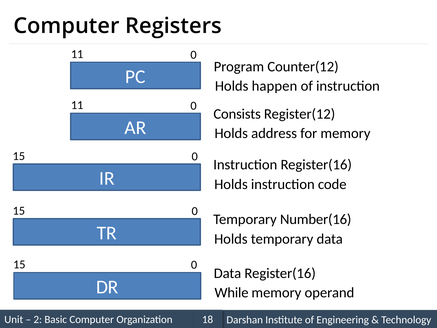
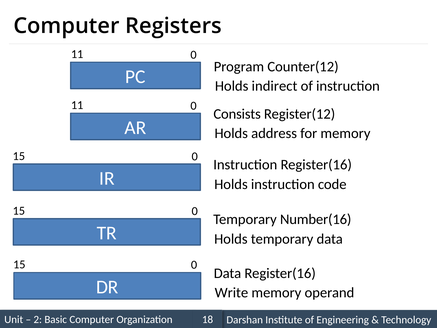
happen: happen -> indirect (275, 86)
While: While -> Write (231, 292)
